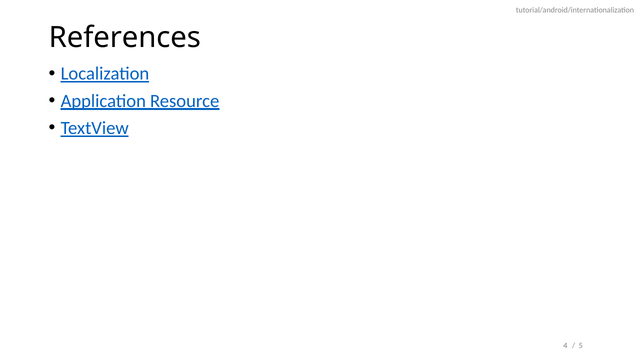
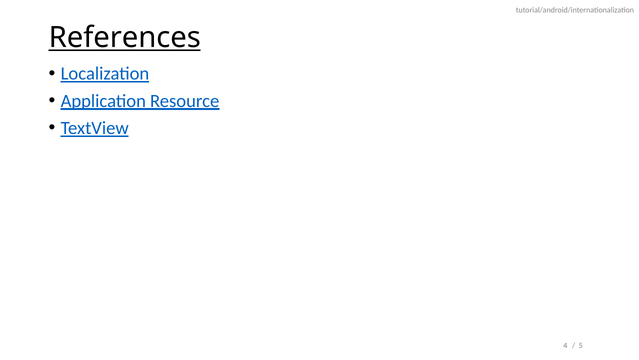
References underline: none -> present (125, 38)
